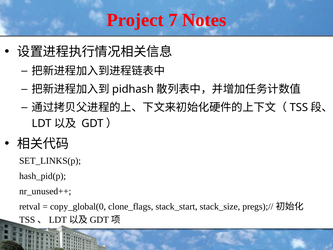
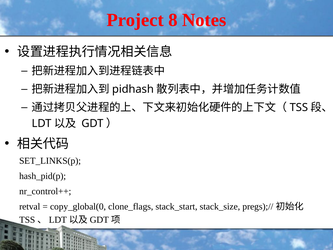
7: 7 -> 8 (173, 20)
nr_unused++: nr_unused++ -> nr_control++ (45, 191)
